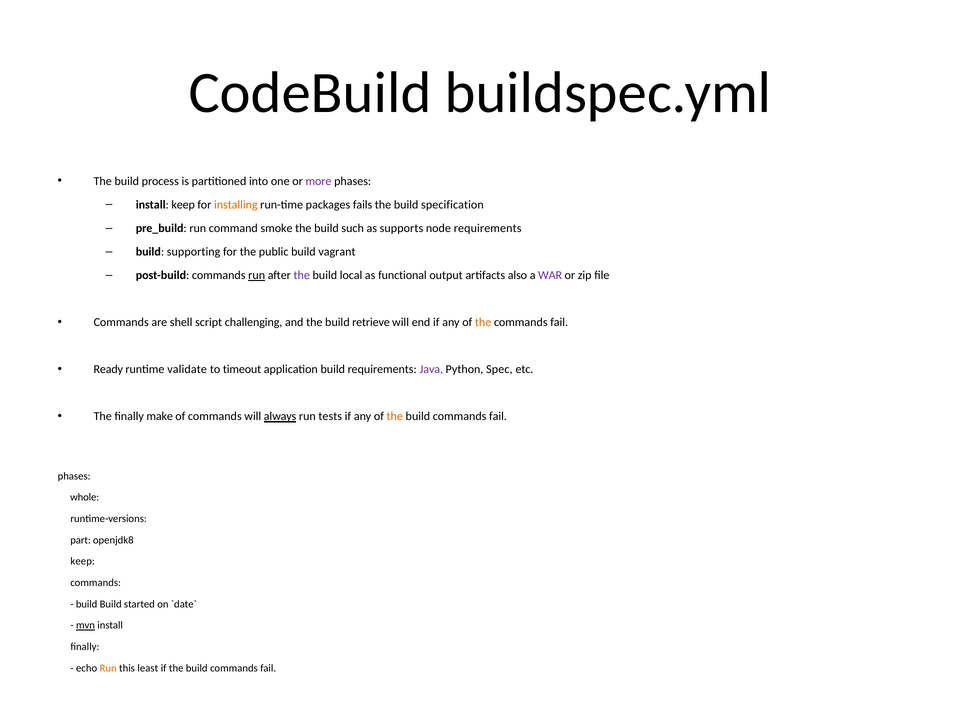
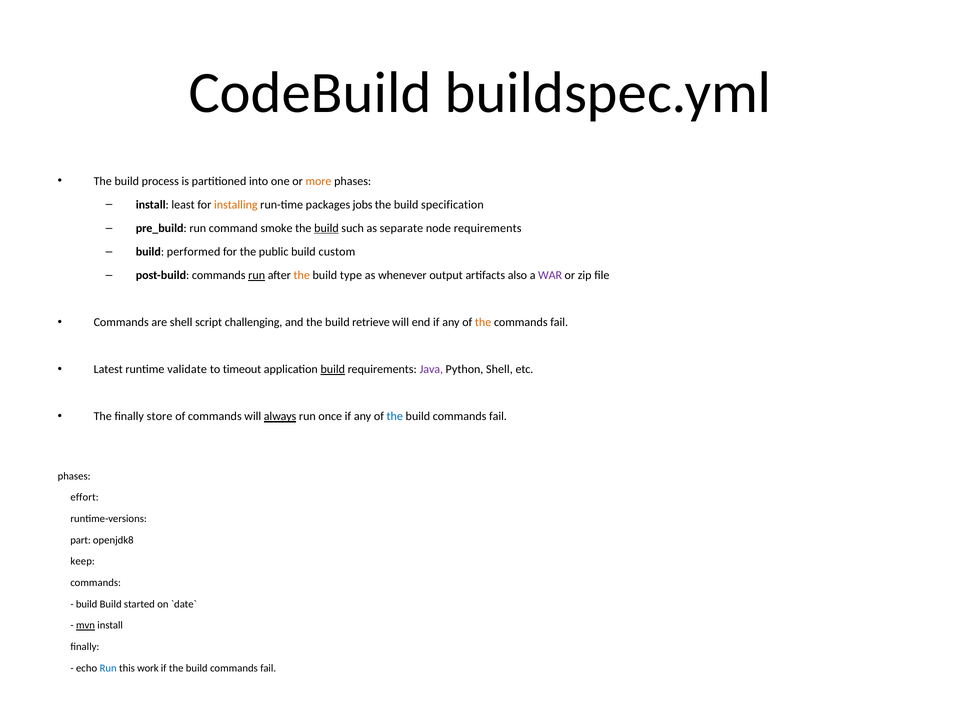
more colour: purple -> orange (319, 181)
install keep: keep -> least (183, 205)
fails: fails -> jobs (363, 205)
build underline: none -> present (326, 228)
supports: supports -> separate (401, 228)
supporting: supporting -> performed (194, 252)
vagrant: vagrant -> custom (337, 252)
the colour: purple -> orange (302, 275)
local: local -> type (351, 275)
functional: functional -> whenever (402, 275)
Ready: Ready -> Latest (108, 369)
build underline: none -> present (333, 369)
Python Spec: Spec -> Shell (499, 369)
make: make -> store (160, 416)
tests: tests -> once (330, 416)
the colour: orange -> blue (395, 416)
whole: whole -> effort (85, 497)
Run colour: orange -> blue (108, 668)
least: least -> work (148, 668)
